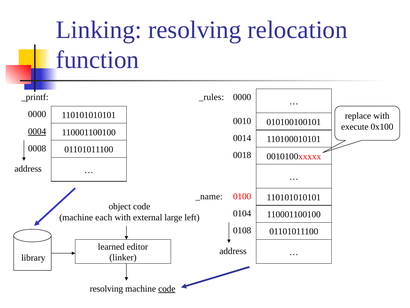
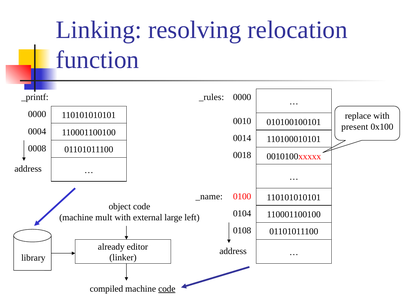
execute: execute -> present (355, 127)
0004 underline: present -> none (37, 131)
each: each -> mult (104, 217)
learned: learned -> already (111, 246)
resolving: resolving -> compiled (106, 288)
